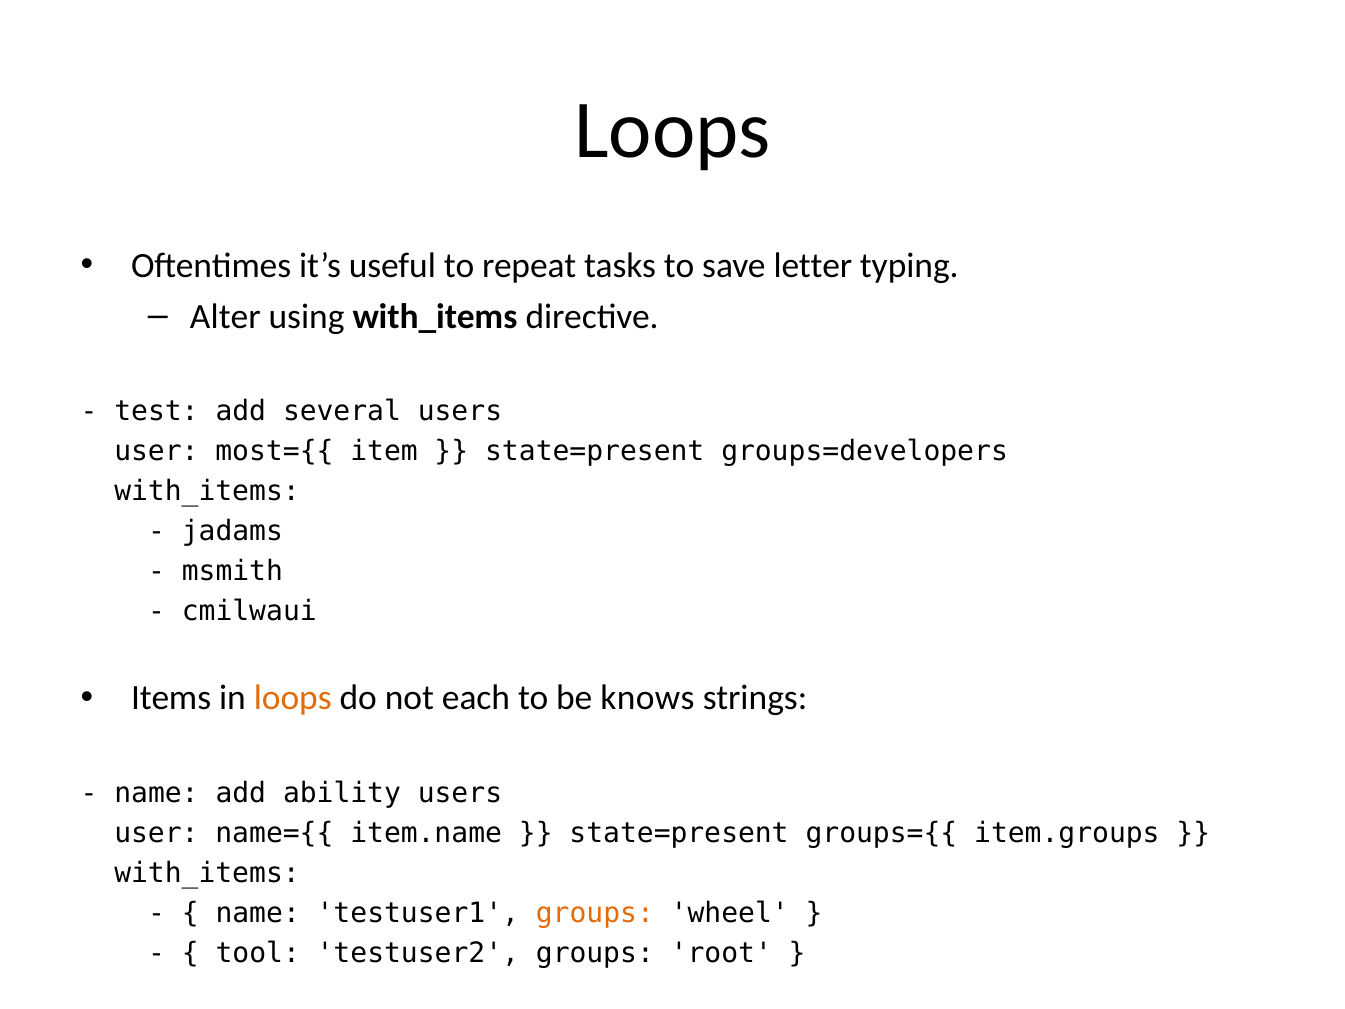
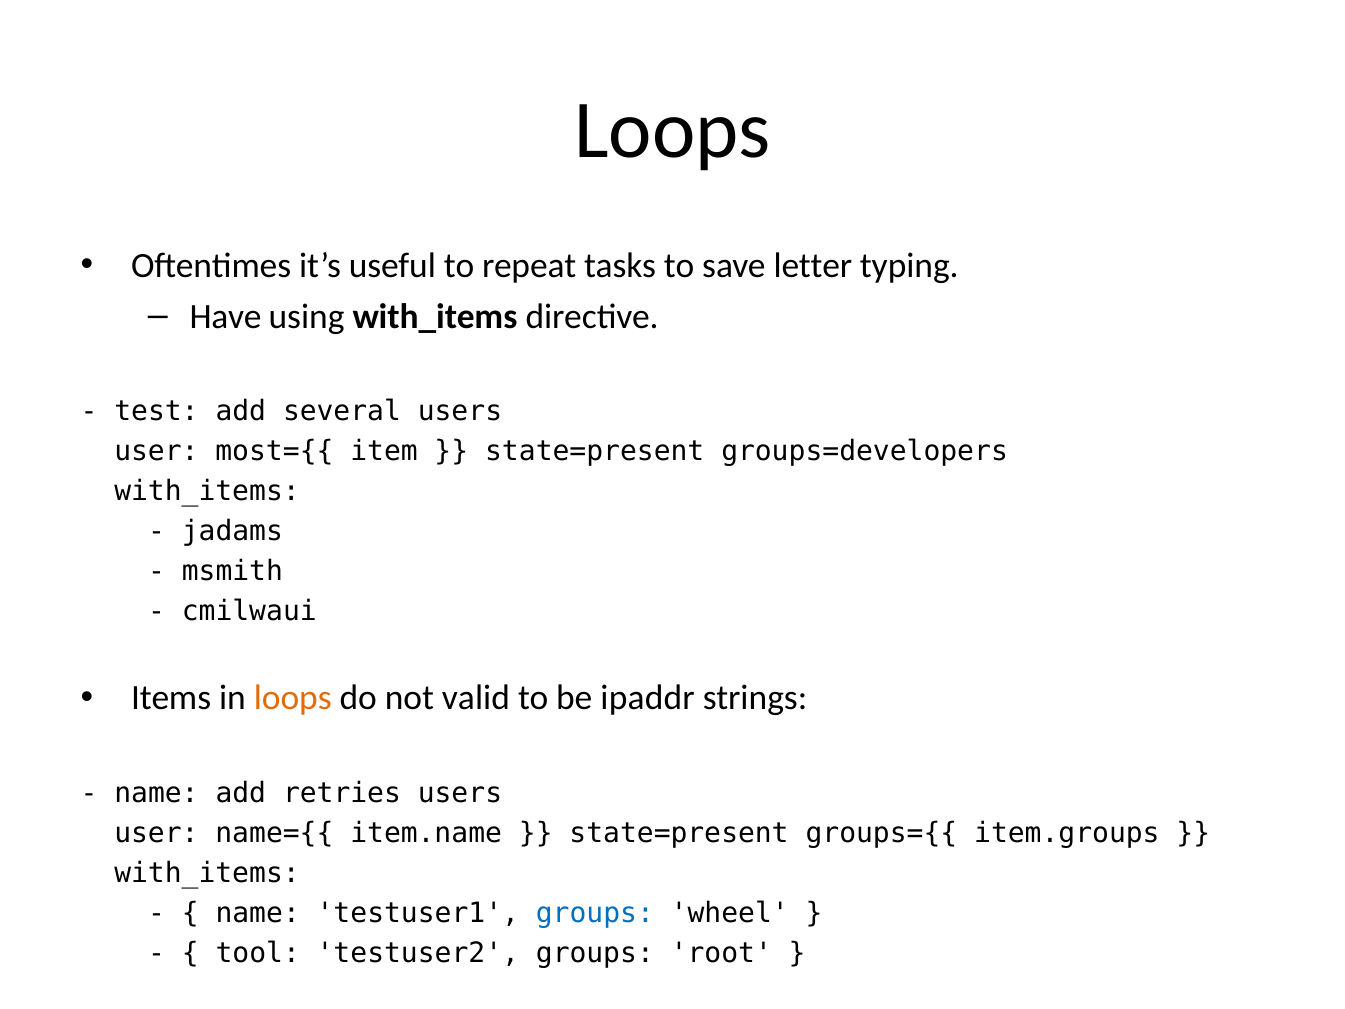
Alter: Alter -> Have (226, 317)
each: each -> valid (476, 698)
knows: knows -> ipaddr (648, 698)
ability: ability -> retries (342, 793)
groups colour: orange -> blue (595, 913)
